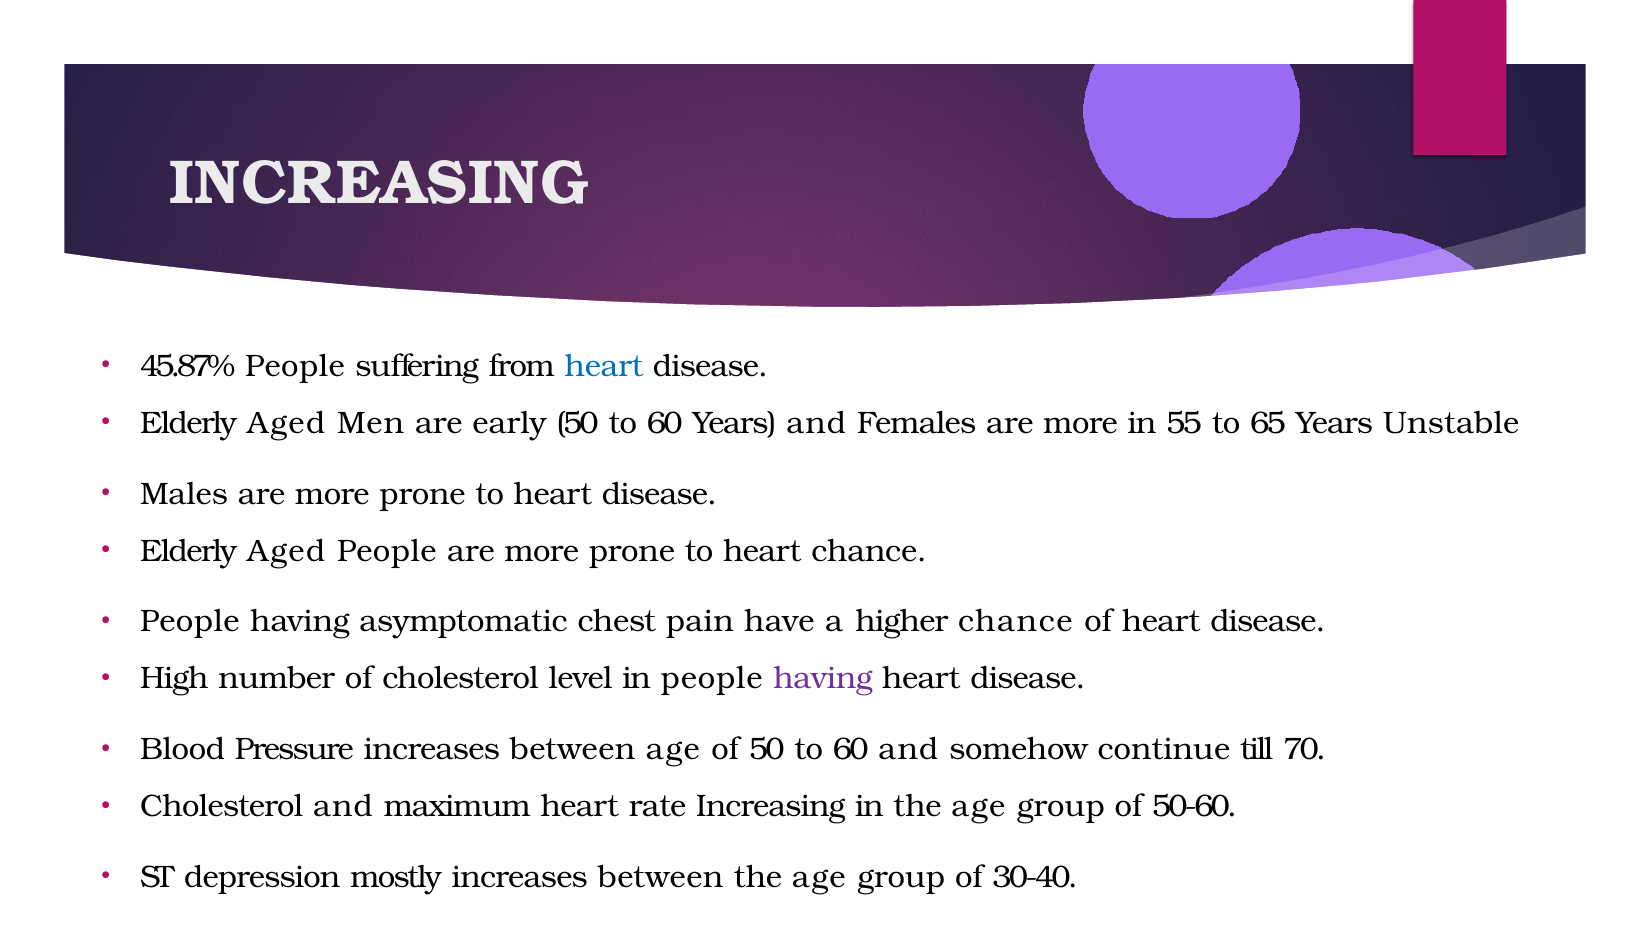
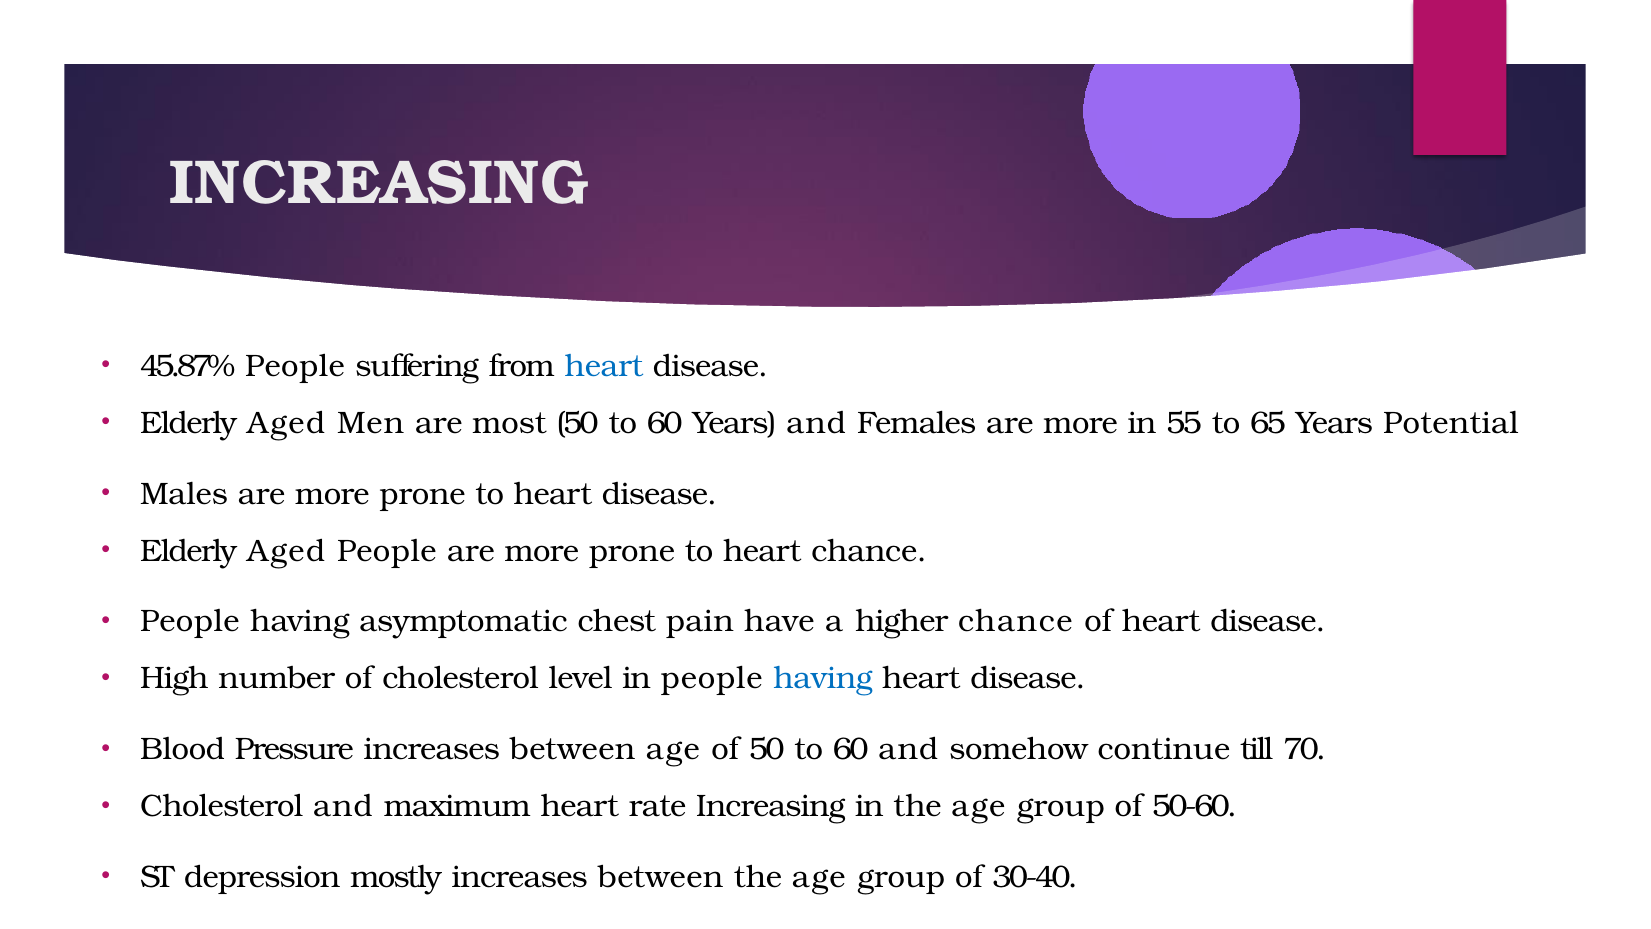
early: early -> most (510, 423)
Unstable: Unstable -> Potential (1451, 423)
having colour: purple -> blue (823, 679)
